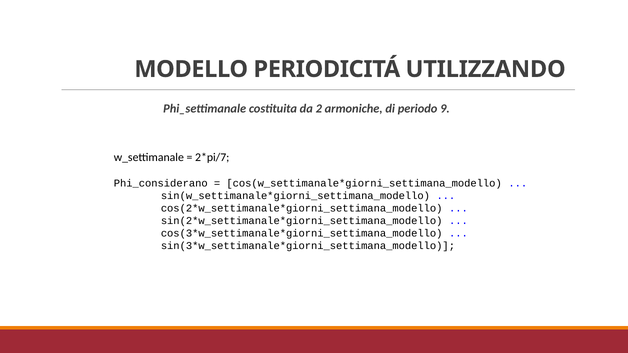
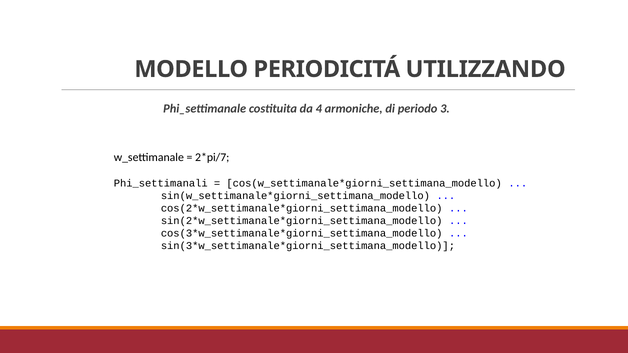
2: 2 -> 4 (319, 108)
9: 9 -> 3 (445, 108)
Phi_considerano: Phi_considerano -> Phi_settimanali (161, 183)
